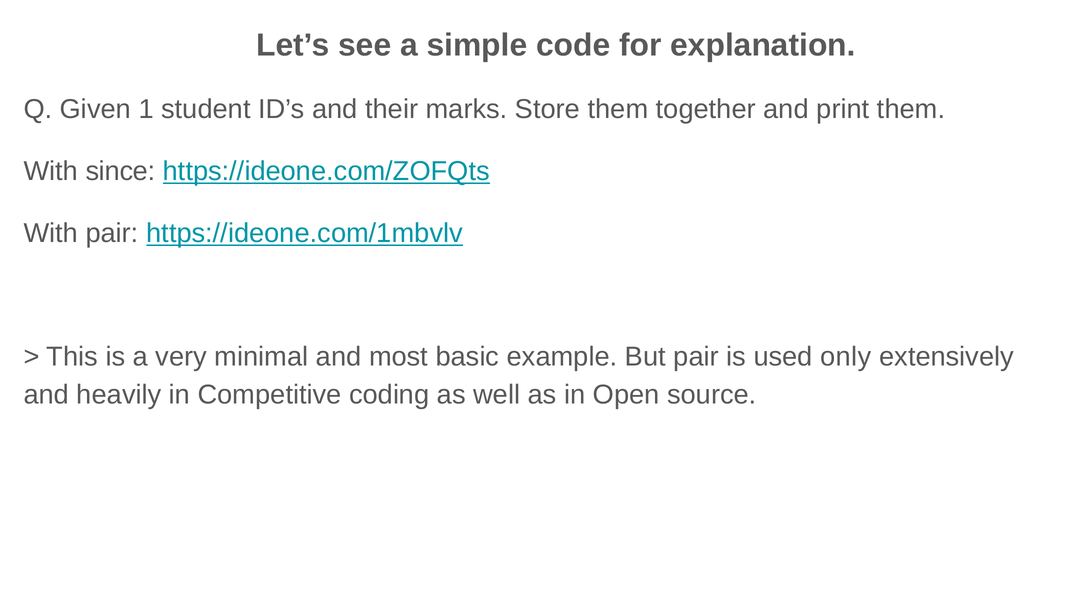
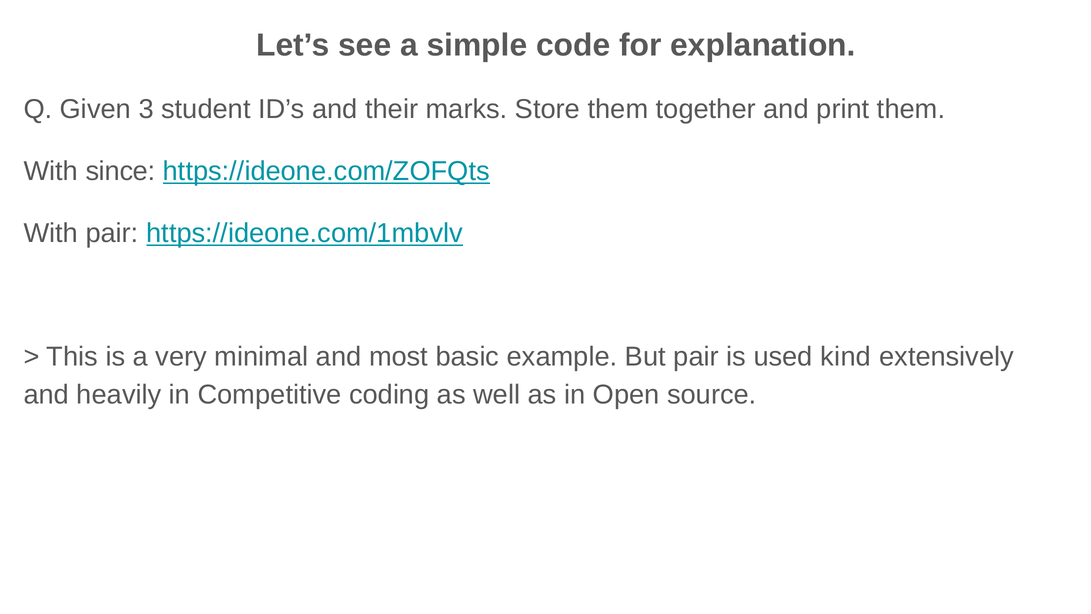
1: 1 -> 3 (146, 109)
only: only -> kind (846, 357)
